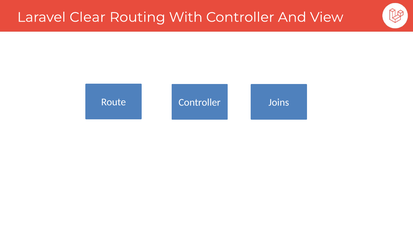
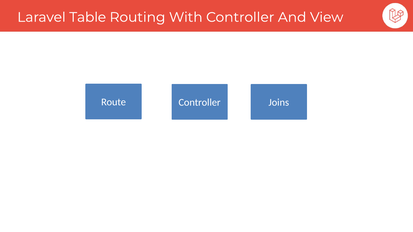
Clear: Clear -> Table (88, 17)
